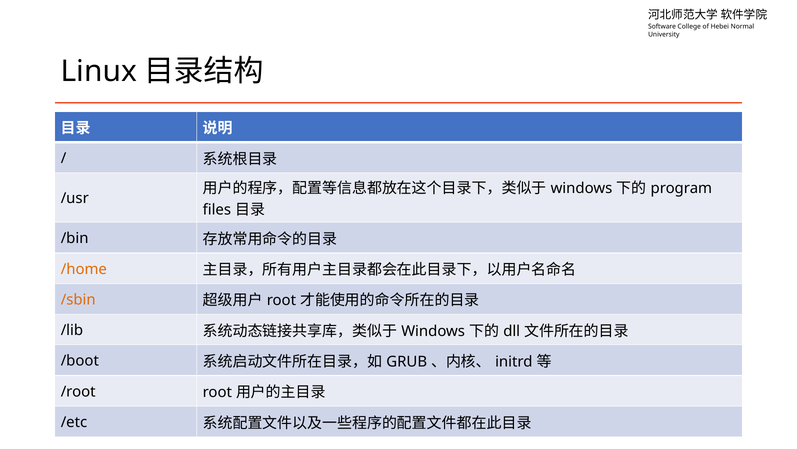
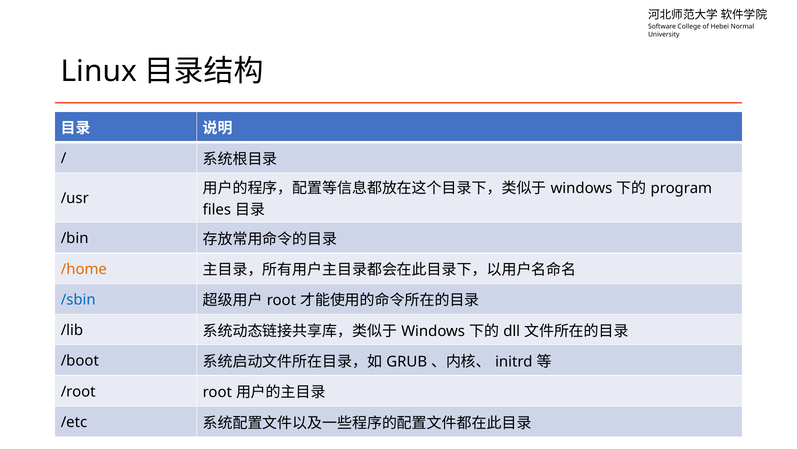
/sbin colour: orange -> blue (78, 299)
